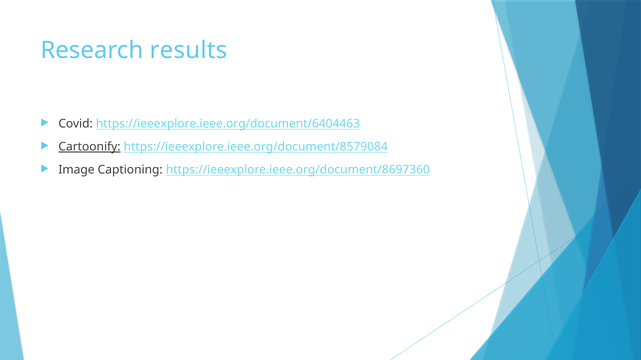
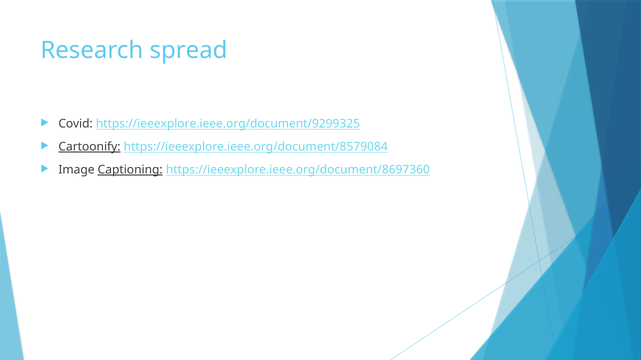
results: results -> spread (189, 51)
https://ieeexplore.ieee.org/document/6404463: https://ieeexplore.ieee.org/document/6404463 -> https://ieeexplore.ieee.org/document/9299325 (228, 124)
Captioning underline: none -> present (130, 170)
